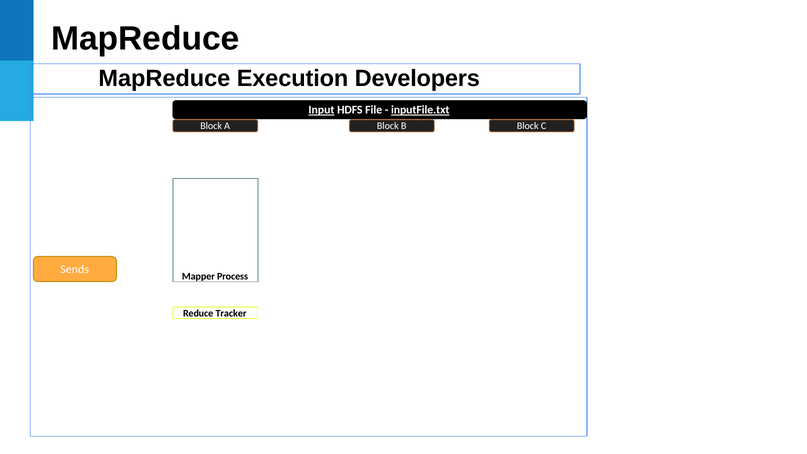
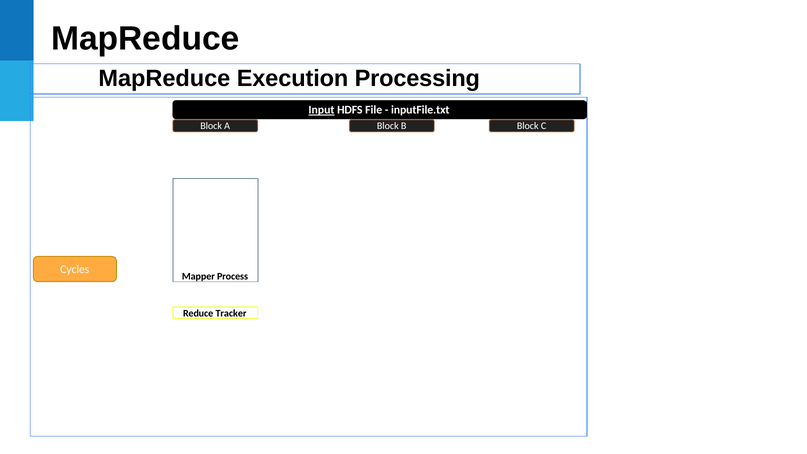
Developers: Developers -> Processing (417, 78)
inputFile.txt underline: present -> none (420, 110)
Sends: Sends -> Cycles (75, 269)
